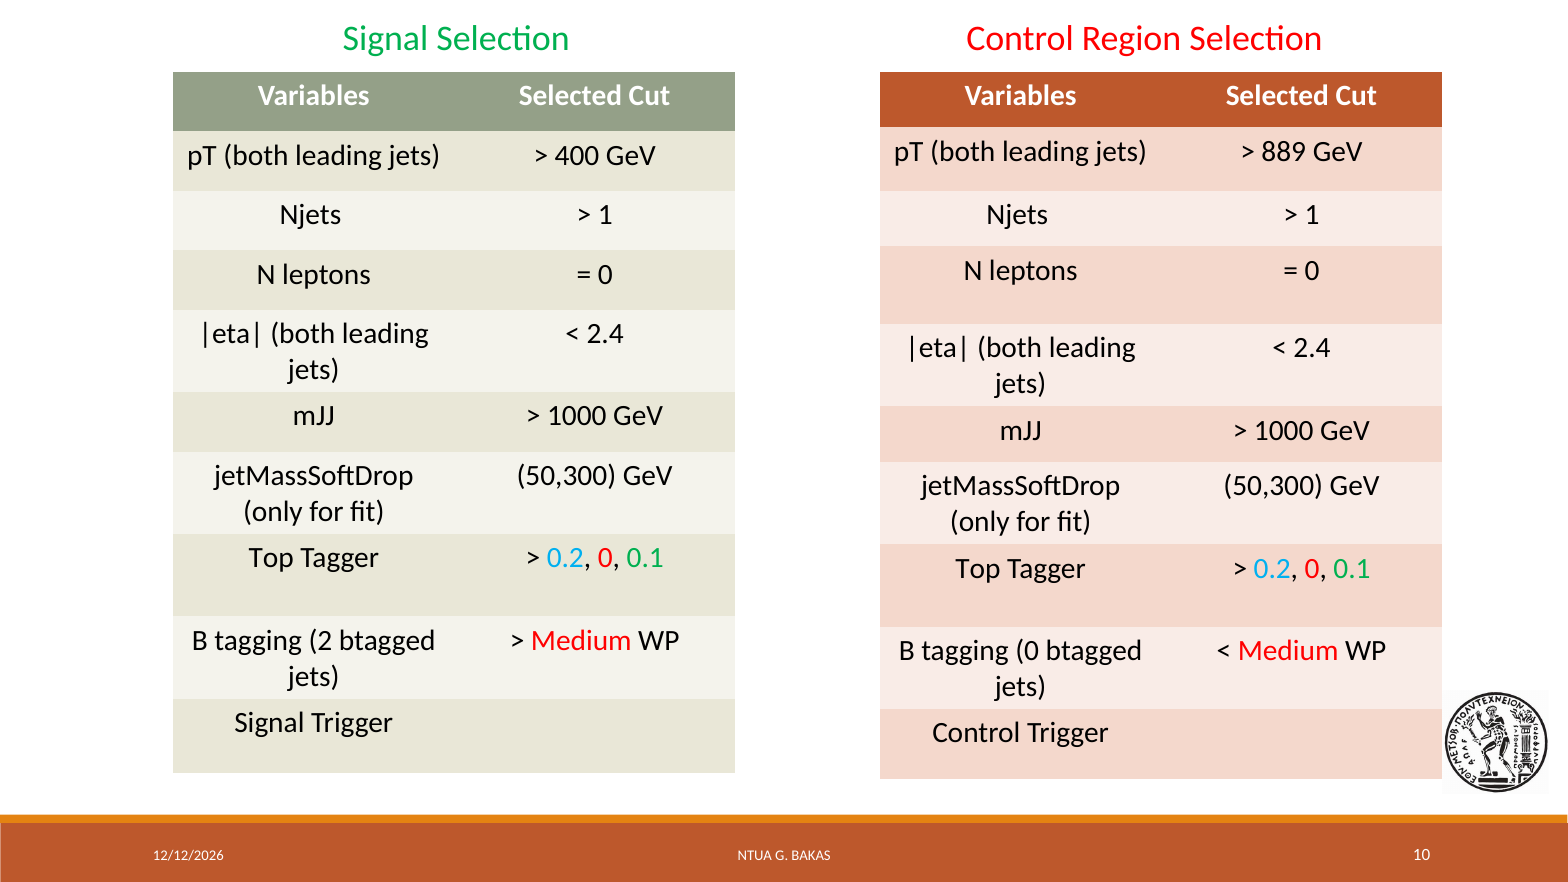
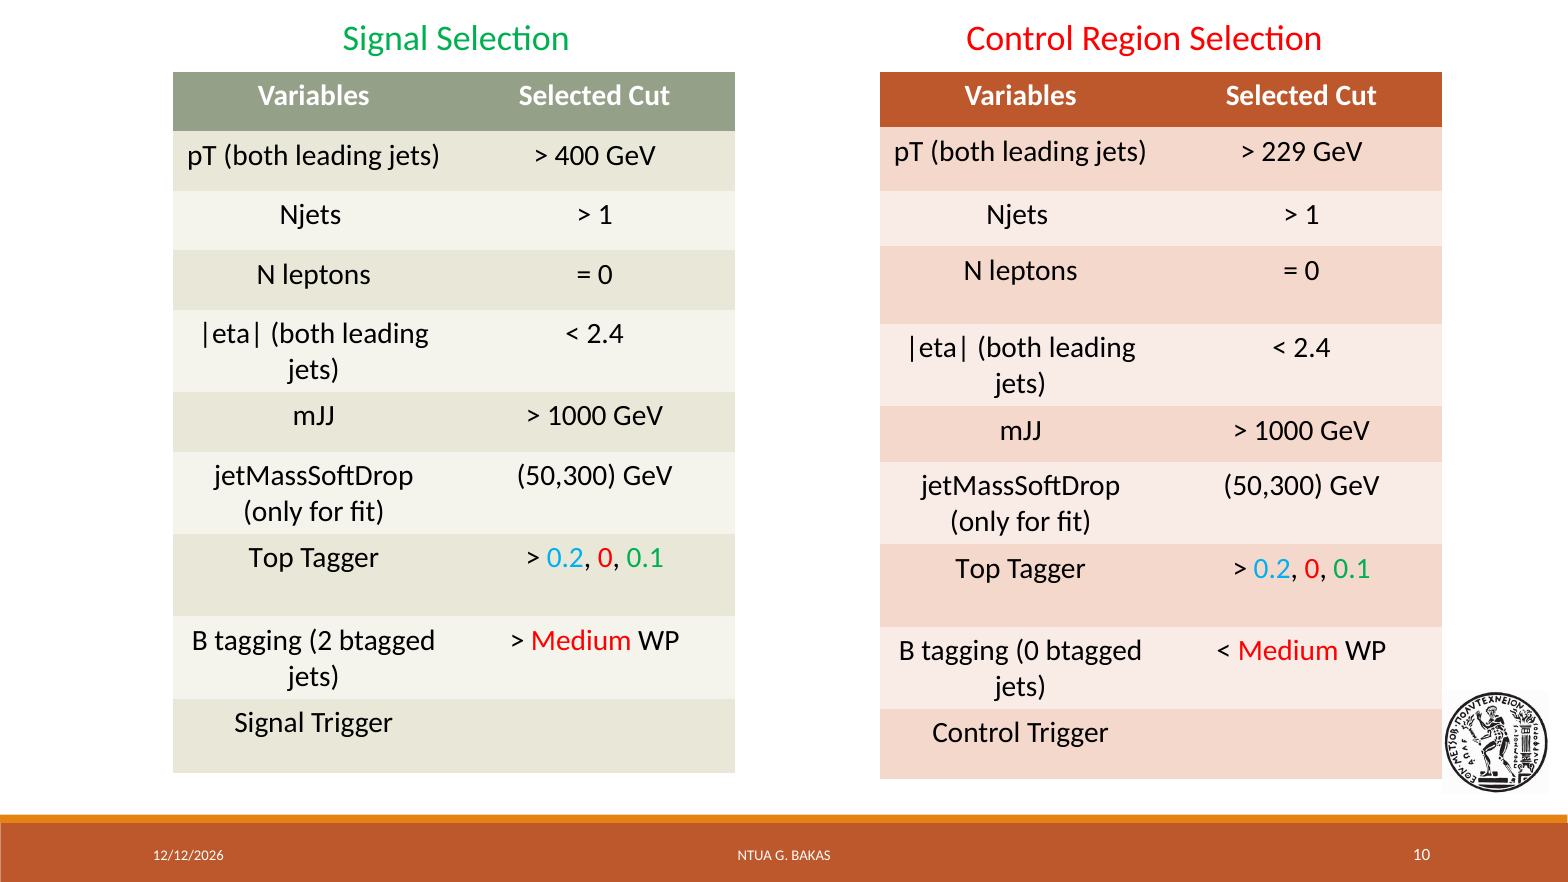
889: 889 -> 229 (1284, 151)
